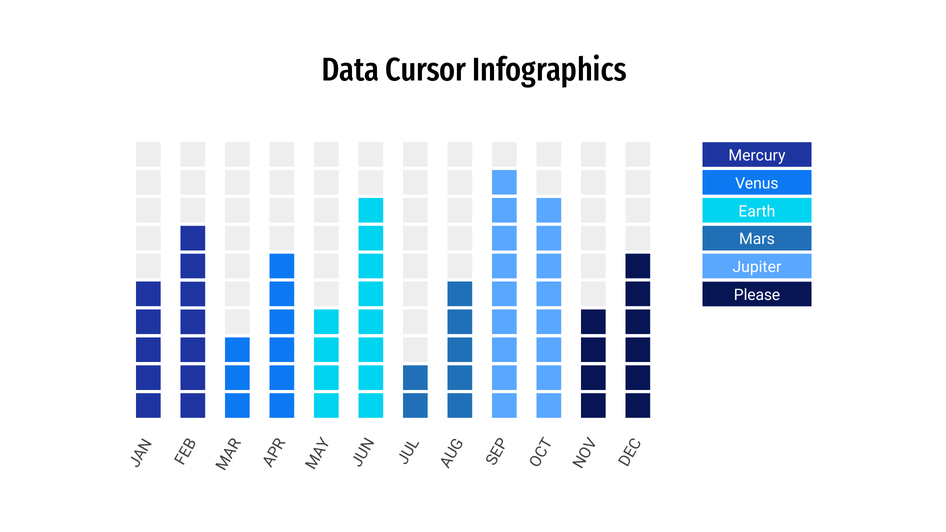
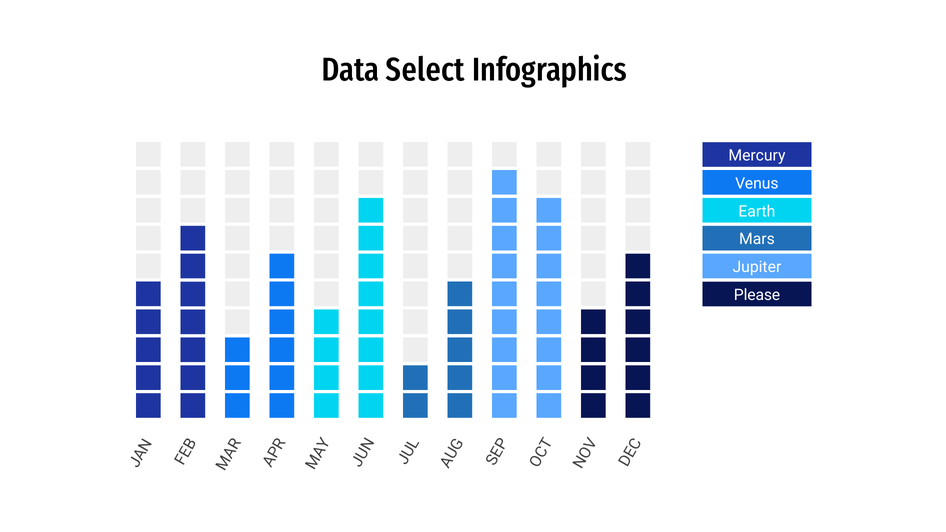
Cursor: Cursor -> Select (425, 70)
